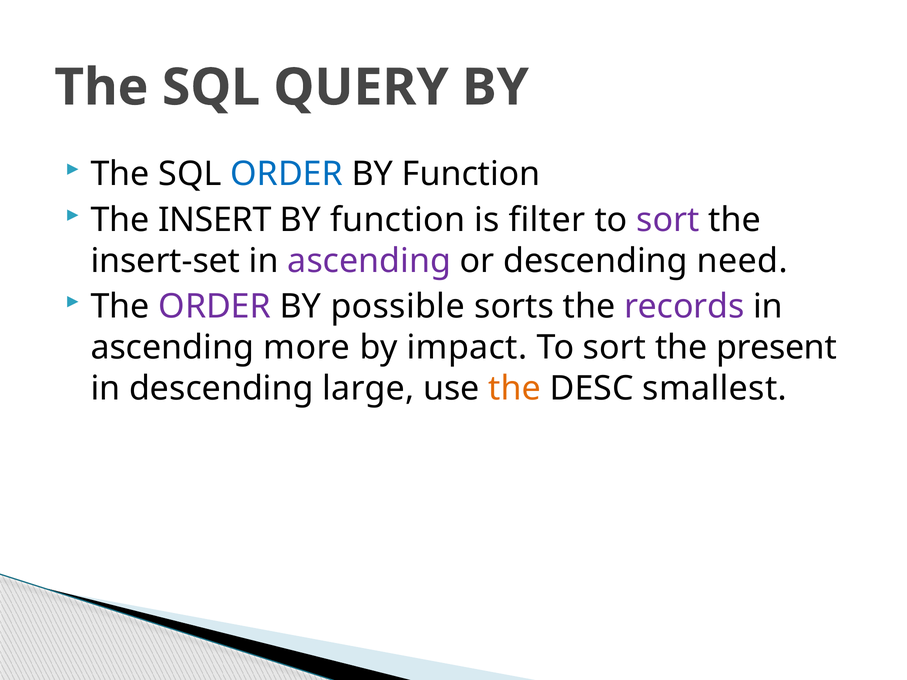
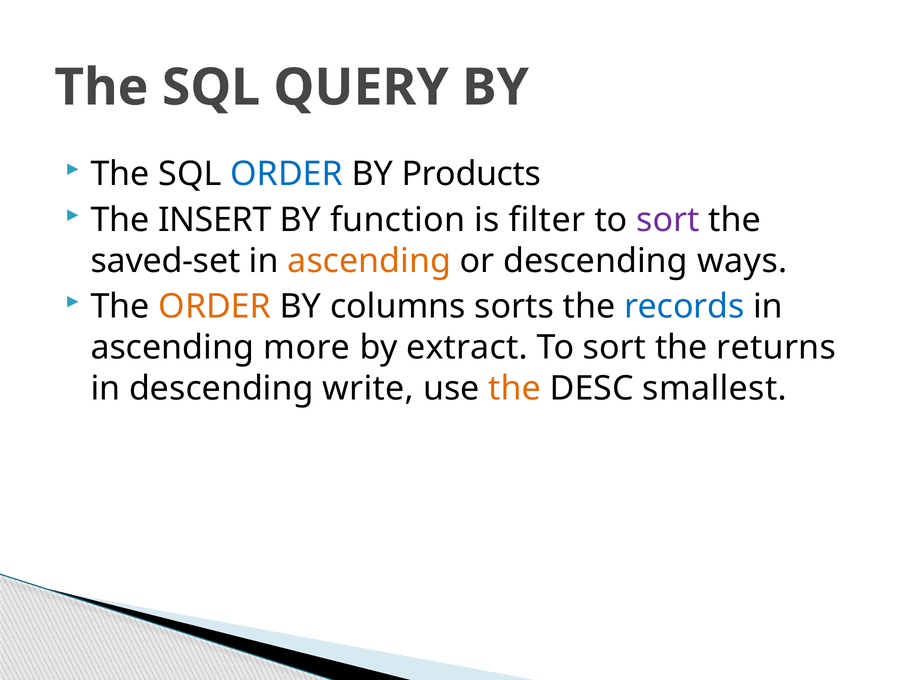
Function: Function -> Products (471, 174)
insert-set: insert-set -> saved-set (165, 261)
ascending colour: purple -> orange (369, 261)
need: need -> ways (742, 261)
ORDER colour: purple -> orange (215, 307)
possible: possible -> columns (398, 307)
records colour: purple -> blue (684, 307)
impact: impact -> extract (467, 348)
present: present -> returns (776, 348)
large: large -> write (368, 389)
